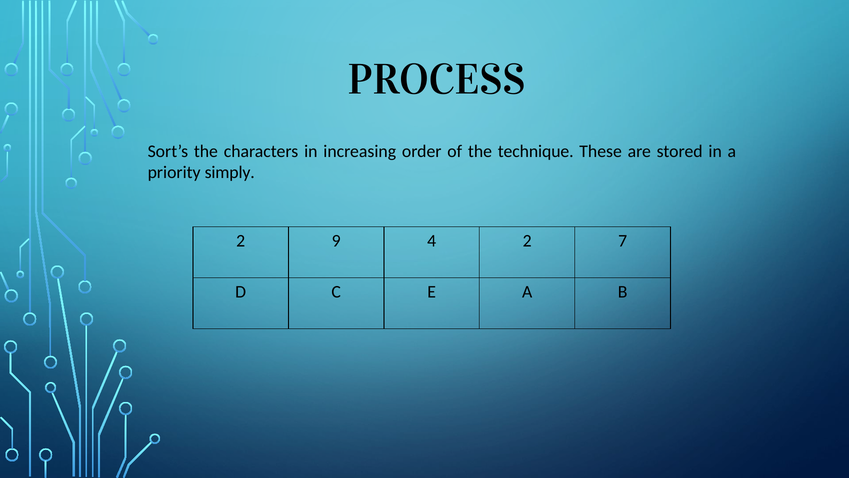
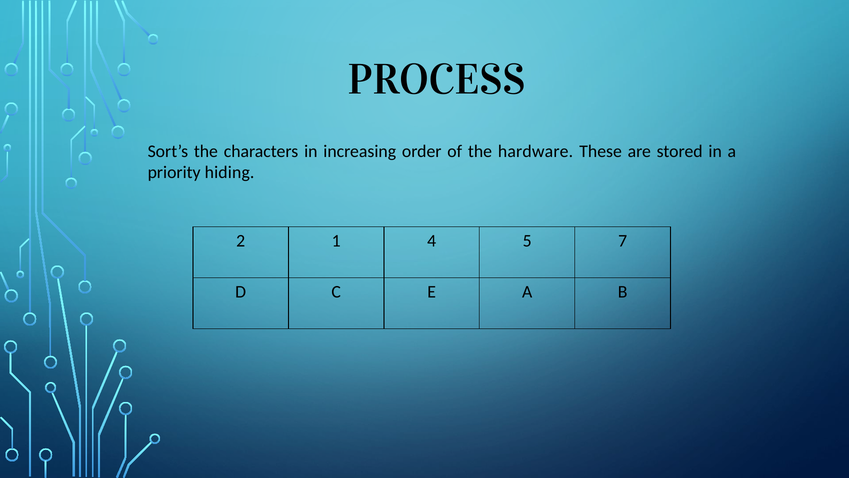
technique: technique -> hardware (536, 151)
simply: simply -> hiding (230, 172)
9: 9 -> 1 (336, 241)
4 2: 2 -> 5 (527, 241)
